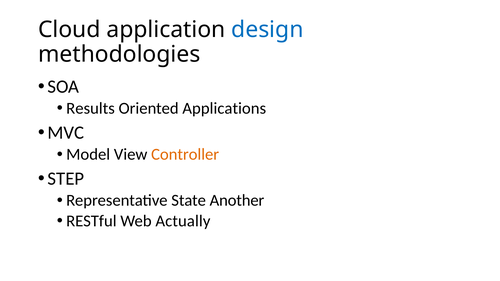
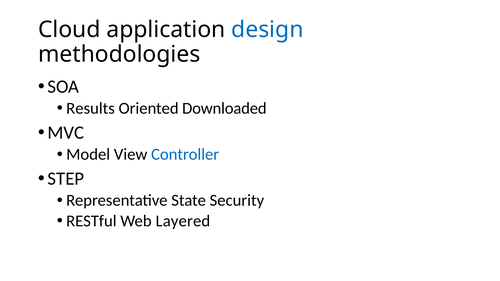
Applications: Applications -> Downloaded (224, 109)
Controller colour: orange -> blue (185, 155)
Another: Another -> Security (237, 201)
Actually: Actually -> Layered (183, 221)
